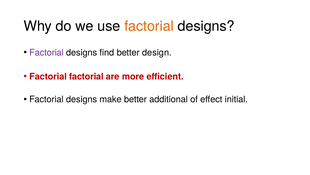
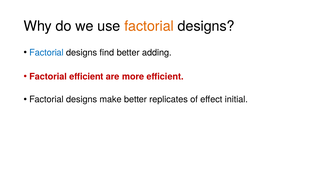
Factorial colour: purple -> blue (47, 52)
design: design -> adding (157, 52)
Factorial factorial: factorial -> efficient (86, 76)
additional: additional -> replicates (169, 99)
